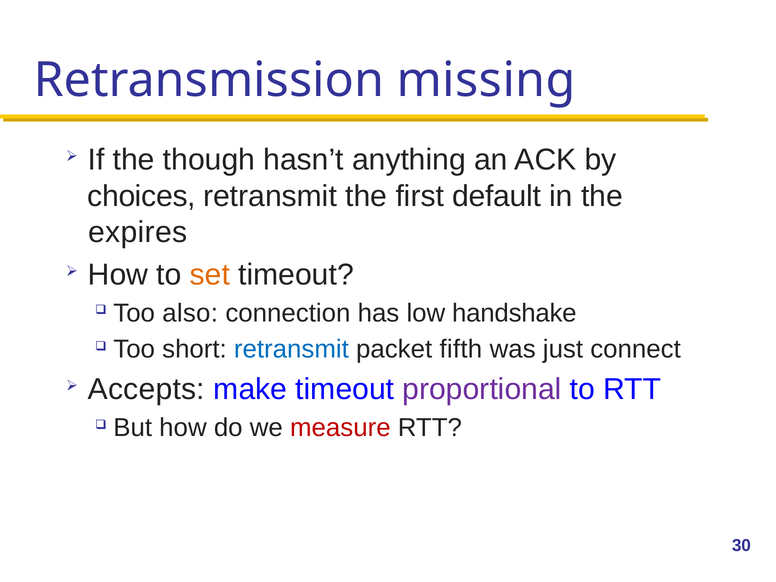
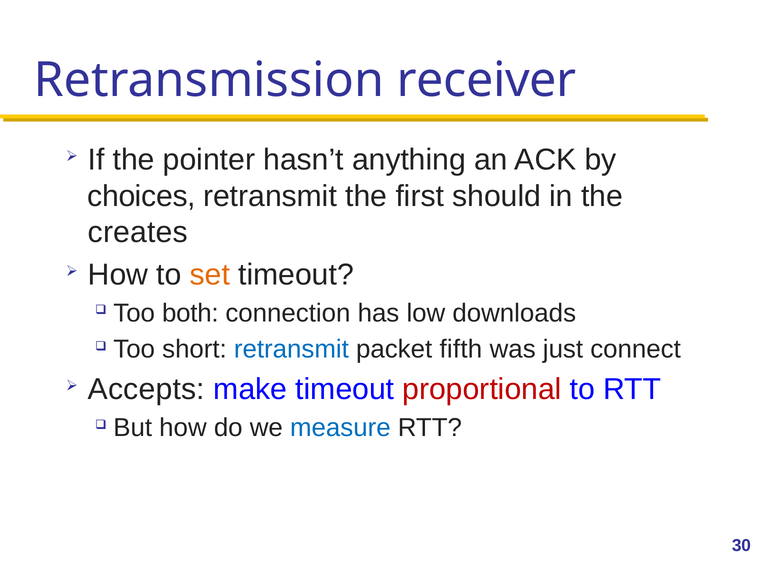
missing: missing -> receiver (487, 80)
though: though -> pointer (209, 160)
default: default -> should (497, 196)
expires: expires -> creates (138, 232)
also: also -> both (190, 313)
handshake: handshake -> downloads (514, 313)
proportional colour: purple -> red (482, 389)
measure colour: red -> blue (340, 428)
